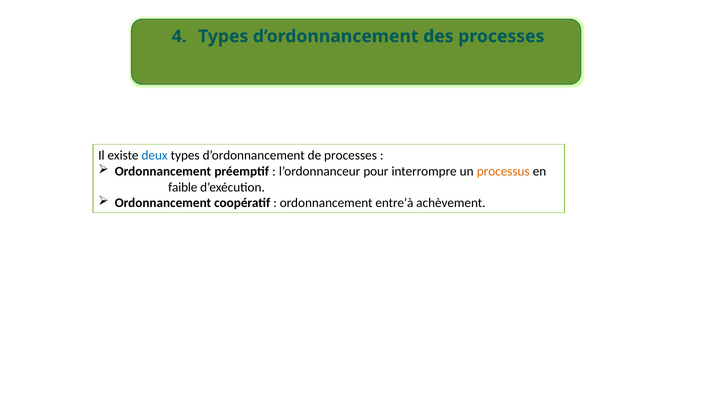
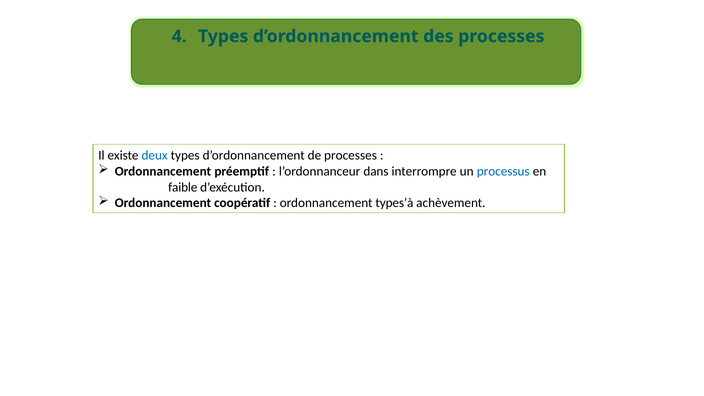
pour: pour -> dans (376, 171)
processus colour: orange -> blue (503, 171)
entre’à: entre’à -> types’à (394, 203)
